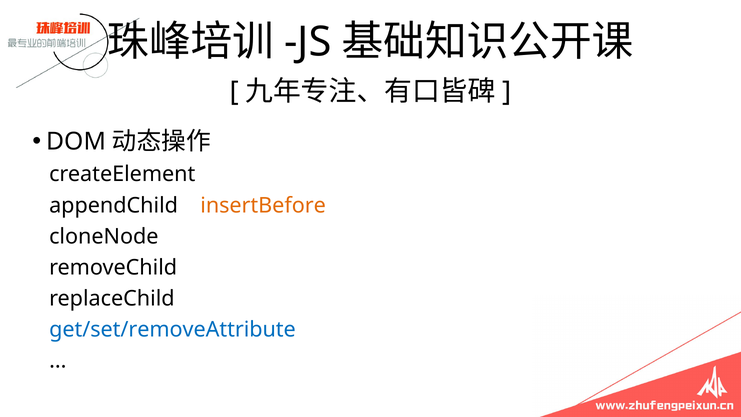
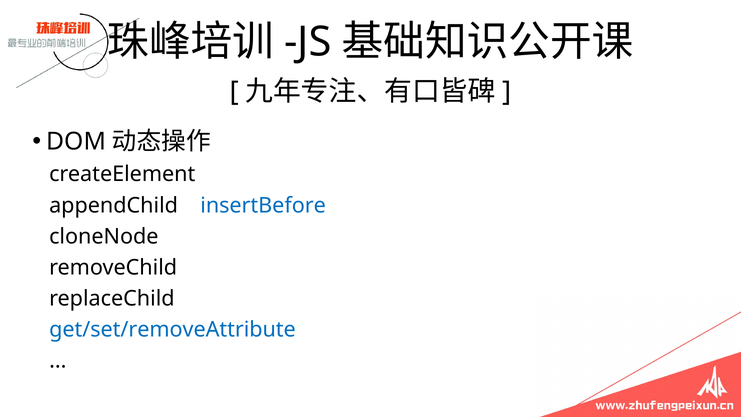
insertBefore colour: orange -> blue (263, 205)
